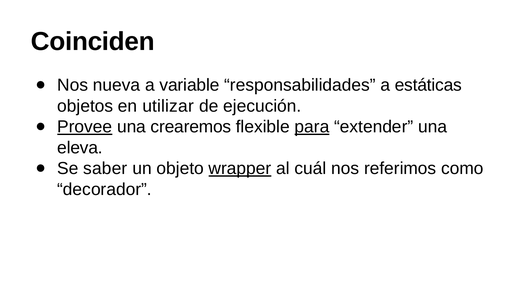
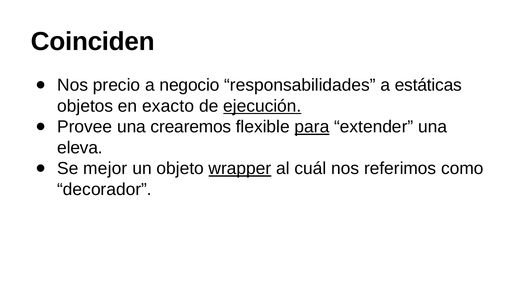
nueva: nueva -> precio (117, 85)
variable: variable -> negocio (190, 85)
utilizar: utilizar -> exacto (168, 106)
ejecución underline: none -> present (262, 106)
Provee underline: present -> none (85, 127)
saber: saber -> mejor (105, 169)
